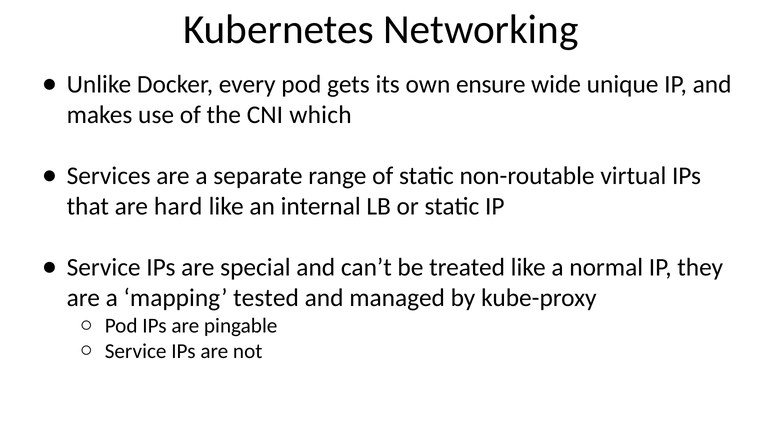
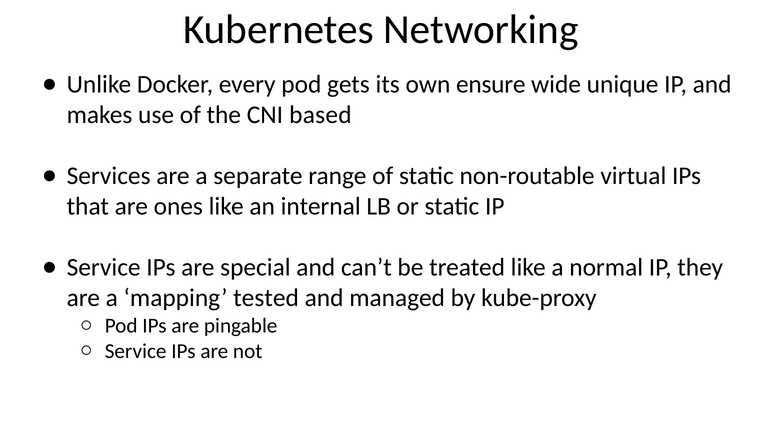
which: which -> based (320, 115)
hard: hard -> ones (178, 206)
